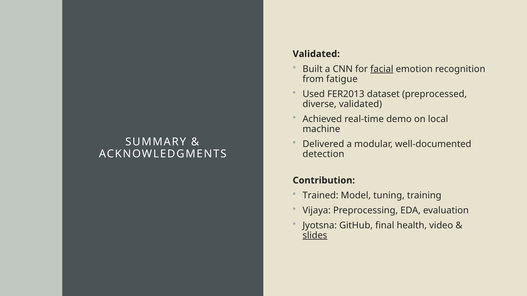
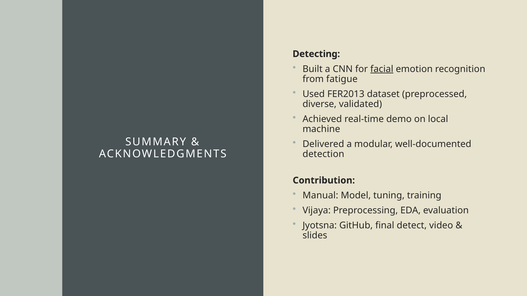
Validated: Validated -> Detecting (316, 54)
Trained: Trained -> Manual (320, 196)
health: health -> detect (412, 226)
slides underline: present -> none (315, 236)
